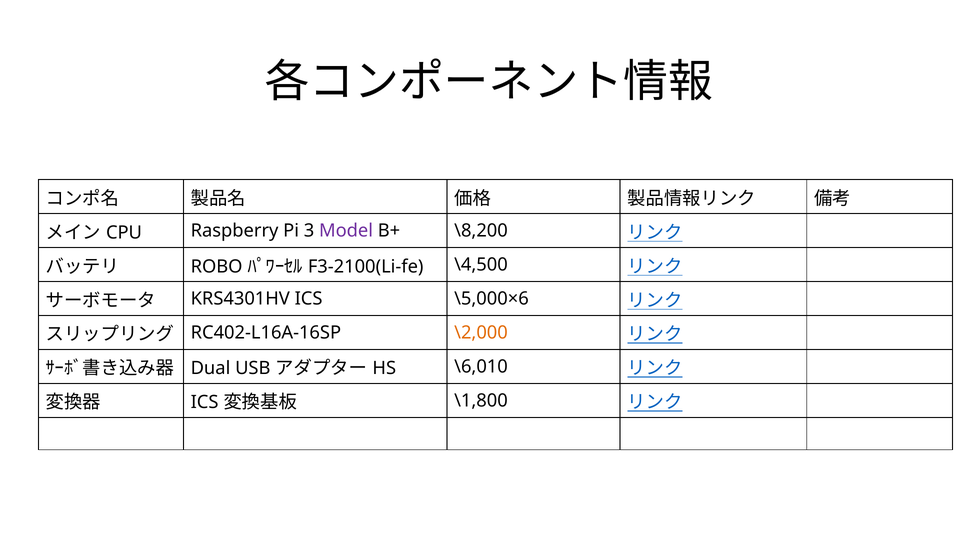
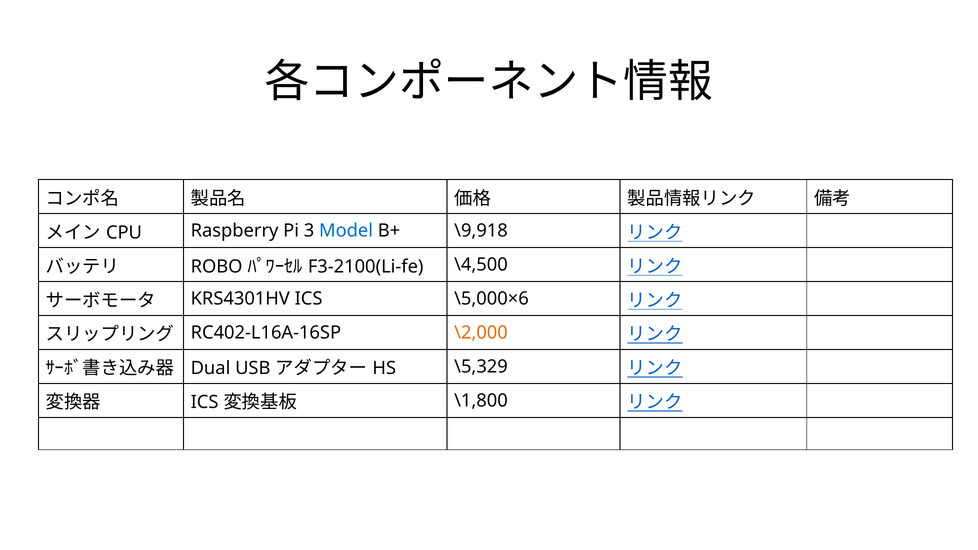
Model colour: purple -> blue (346, 231)
\8,200: \8,200 -> \9,918 (481, 231)
\6,010: \6,010 -> \5,329 (481, 367)
